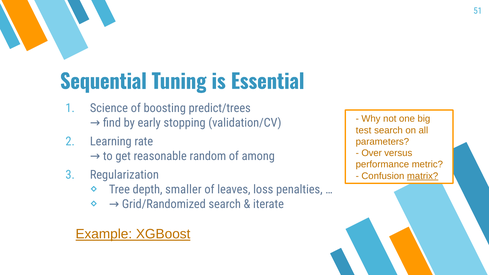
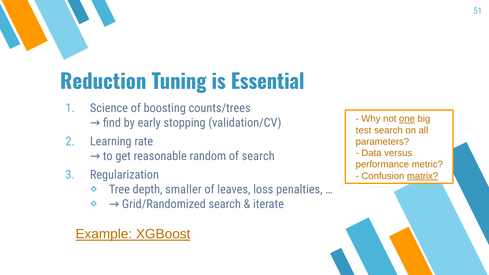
Sequential: Sequential -> Reduction (103, 82)
predict/trees: predict/trees -> counts/trees (220, 108)
one underline: none -> present (407, 119)
Over: Over -> Data (372, 153)
of among: among -> search (258, 156)
